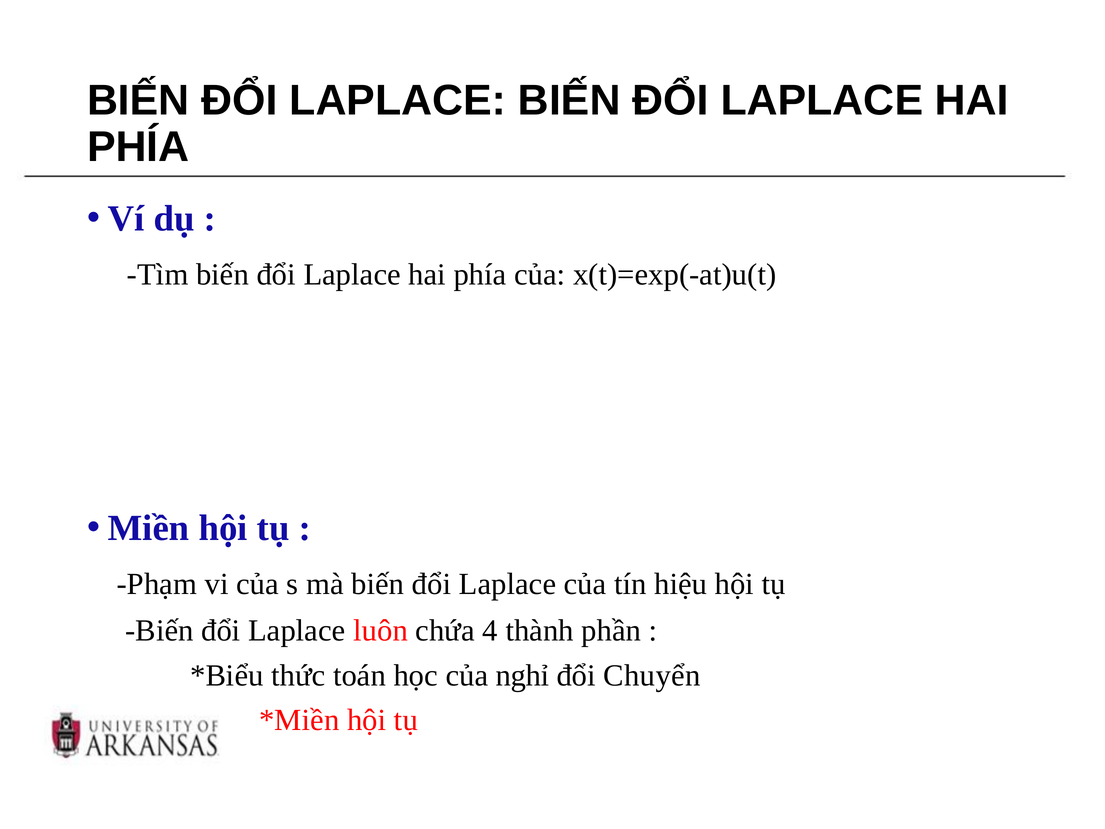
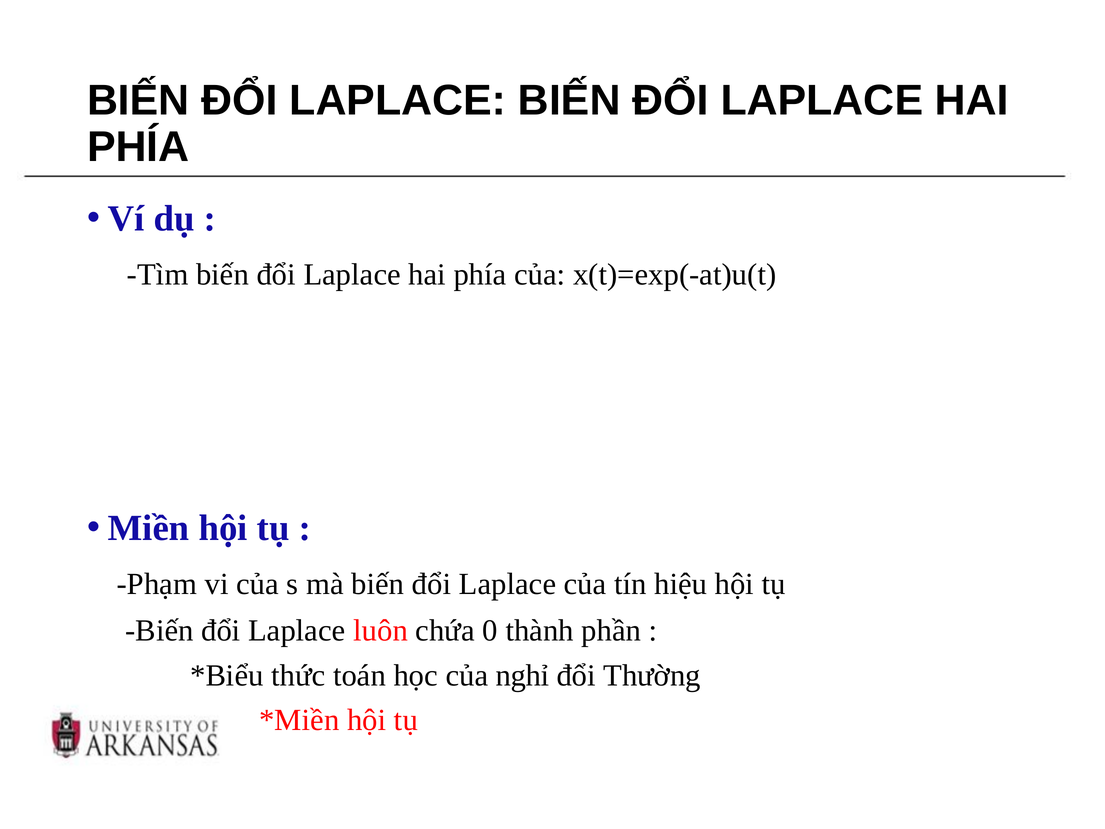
4: 4 -> 0 (490, 631)
Chuyển: Chuyển -> Thường (652, 675)
